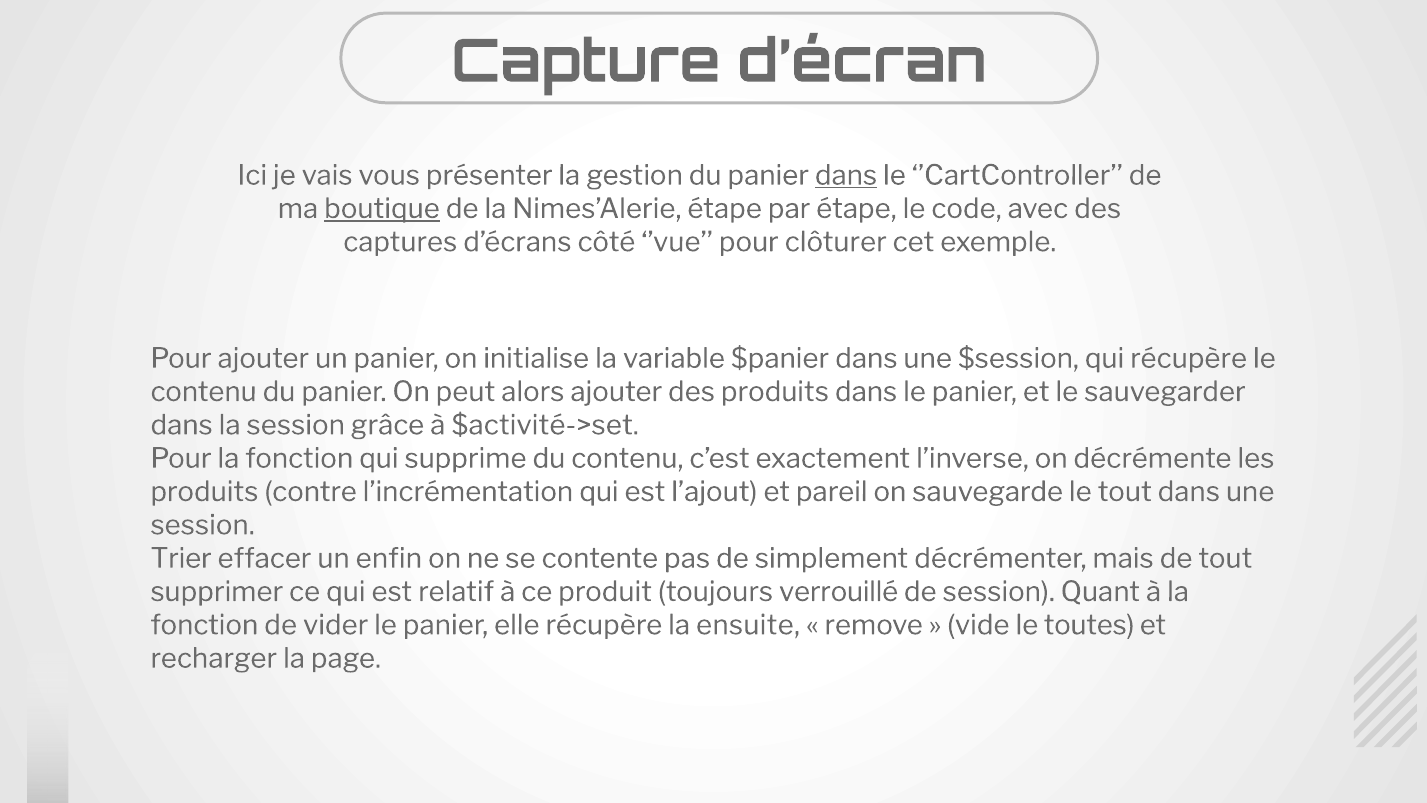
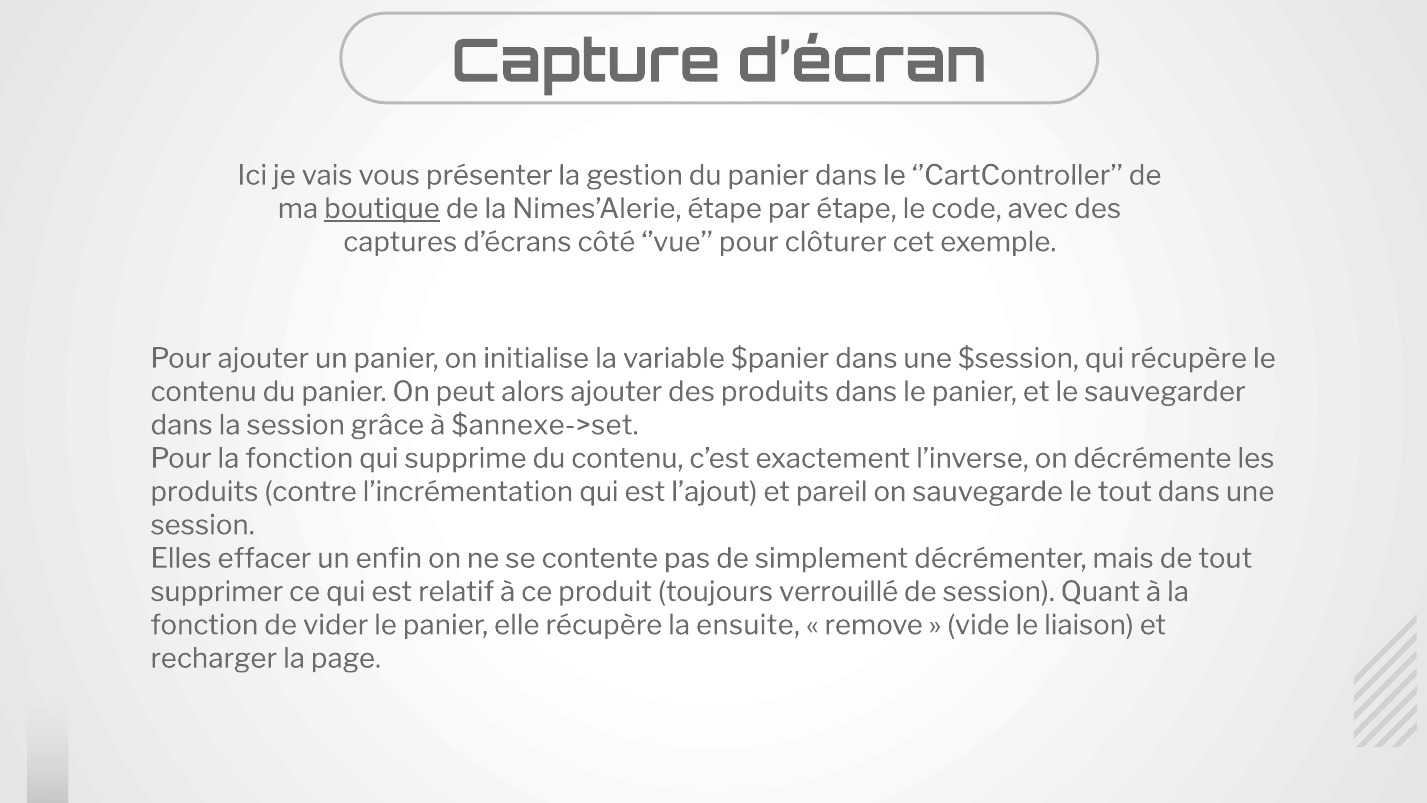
dans underline: present -> none (846, 175)
$activité->set: $activité->set -> $annexe->set (545, 425)
Trier: Trier -> Elles (181, 558)
toutes: toutes -> liaison (1089, 625)
